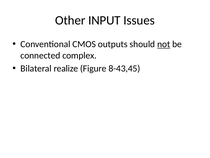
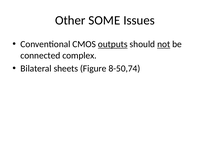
INPUT: INPUT -> SOME (104, 20)
outputs underline: none -> present (113, 44)
realize: realize -> sheets (66, 68)
8-43,45: 8-43,45 -> 8-50,74 (124, 68)
